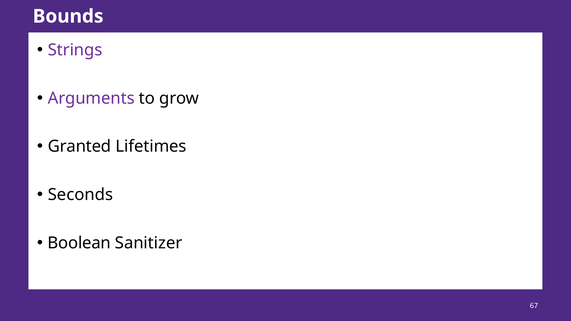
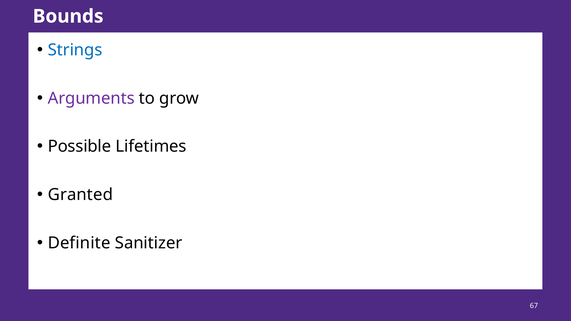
Strings colour: purple -> blue (75, 50)
Granted: Granted -> Possible (79, 147)
Seconds: Seconds -> Granted (80, 195)
Boolean: Boolean -> Definite (79, 243)
